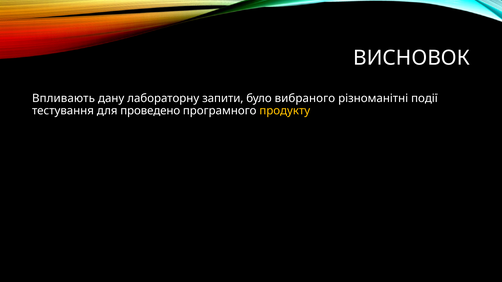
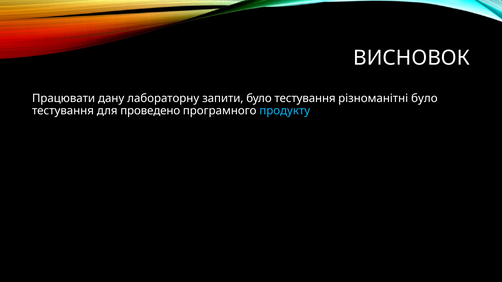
Впливають: Впливають -> Працювати (64, 98)
вибраного: вибраного -> тестування (305, 98)
різноманітні події: події -> було (424, 98)
продукту colour: yellow -> light blue (285, 111)
